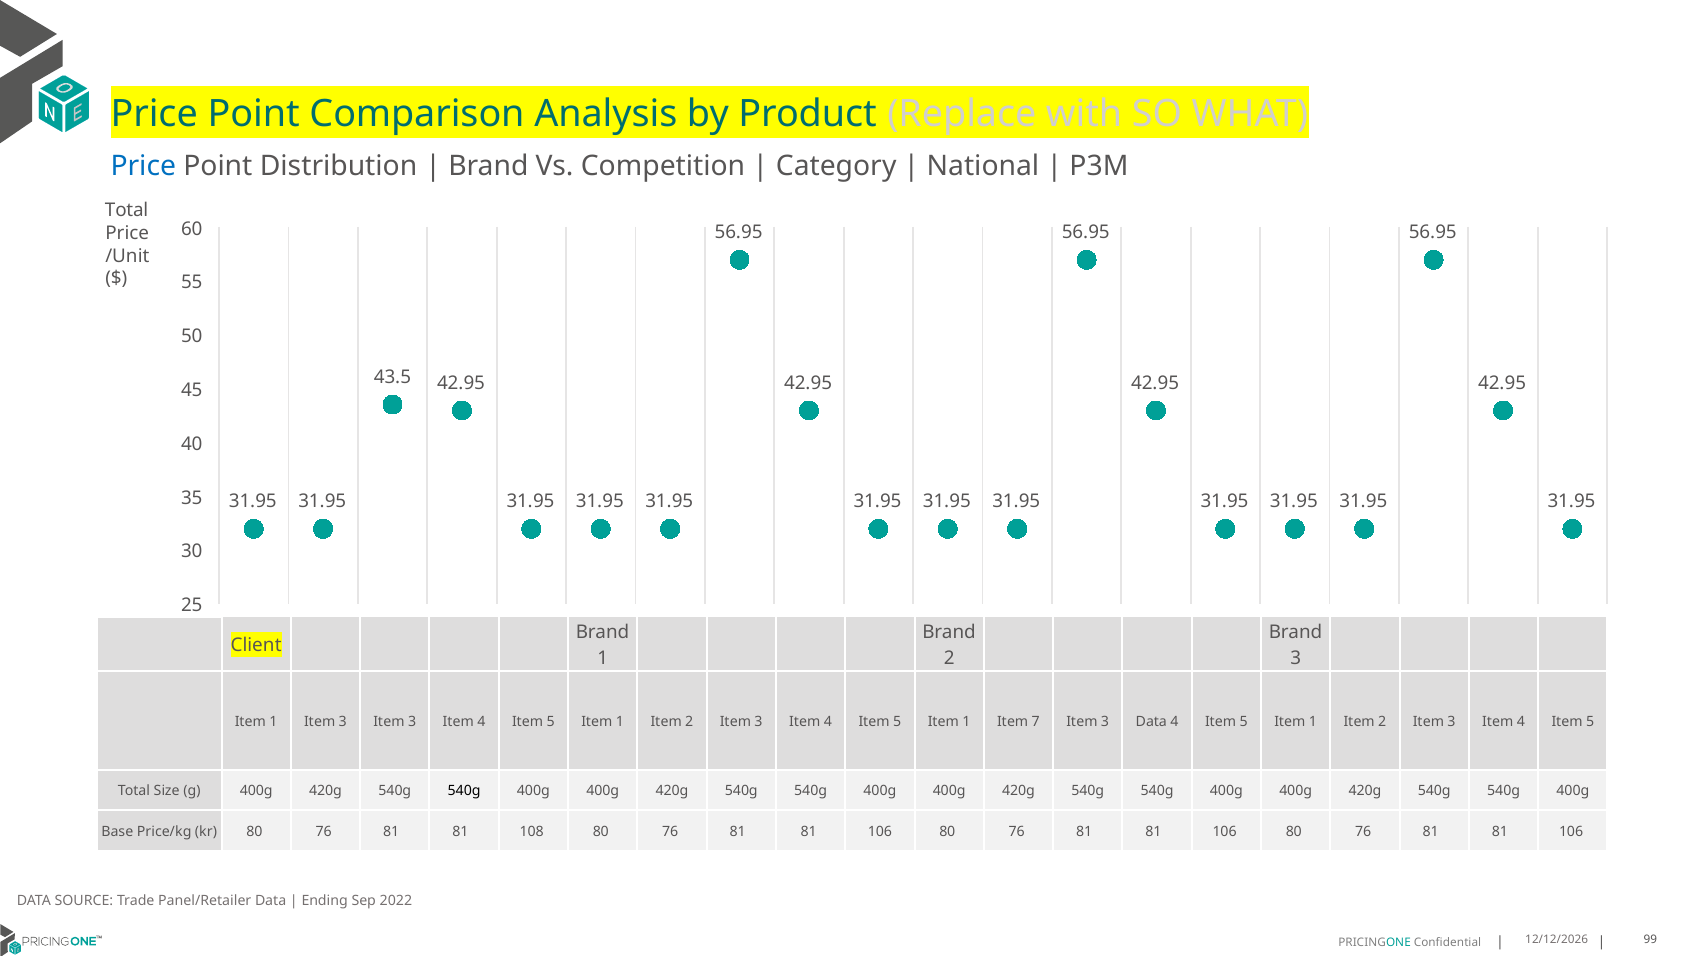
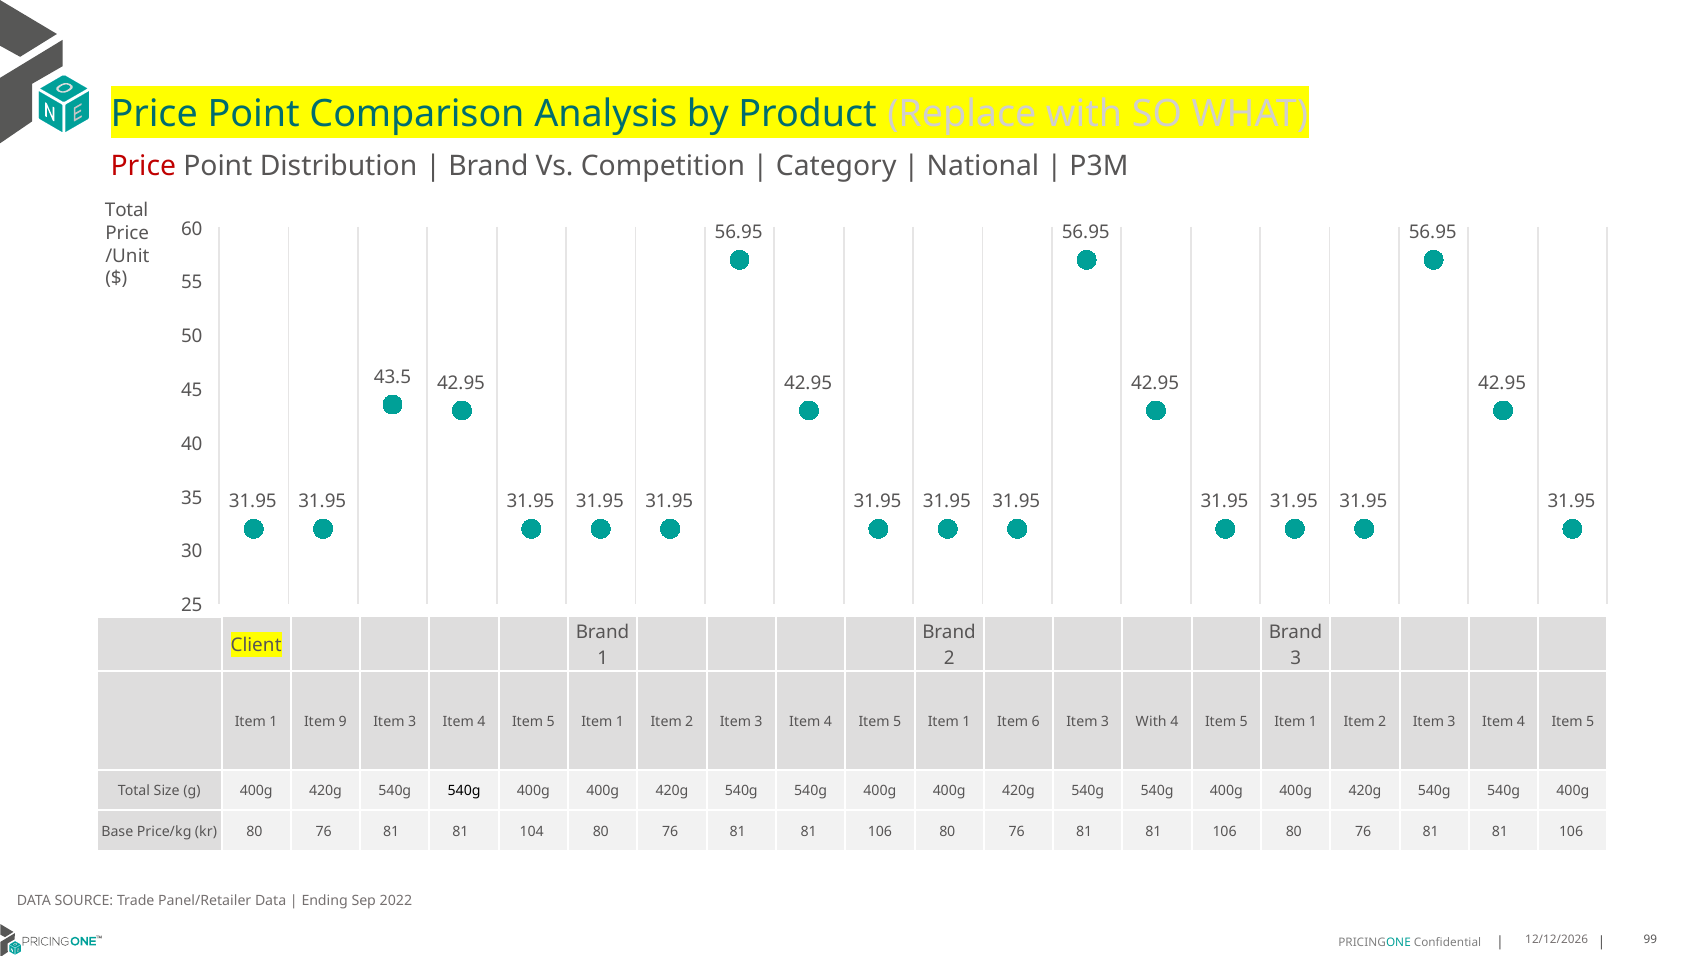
Price colour: blue -> red (143, 166)
1 Item 3: 3 -> 9 (343, 721)
7: 7 -> 6 (1036, 721)
3 Data: Data -> With (1151, 721)
108: 108 -> 104 (532, 832)
